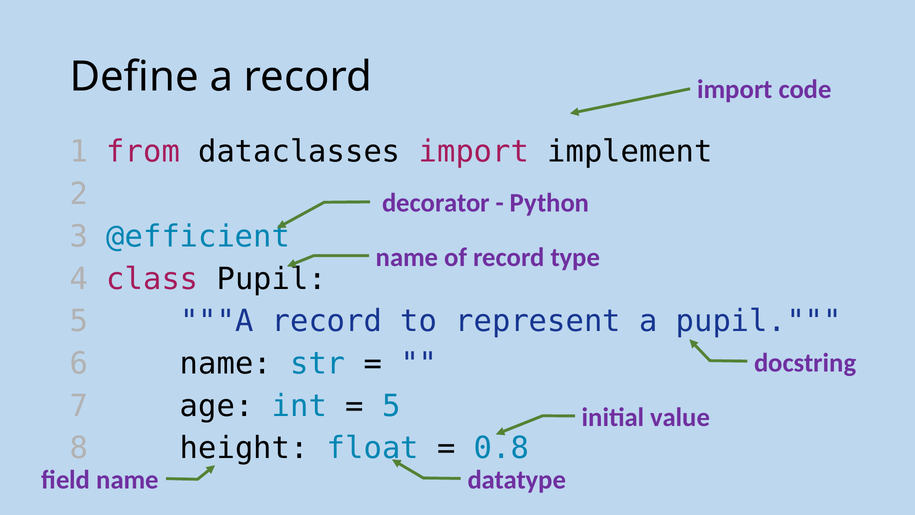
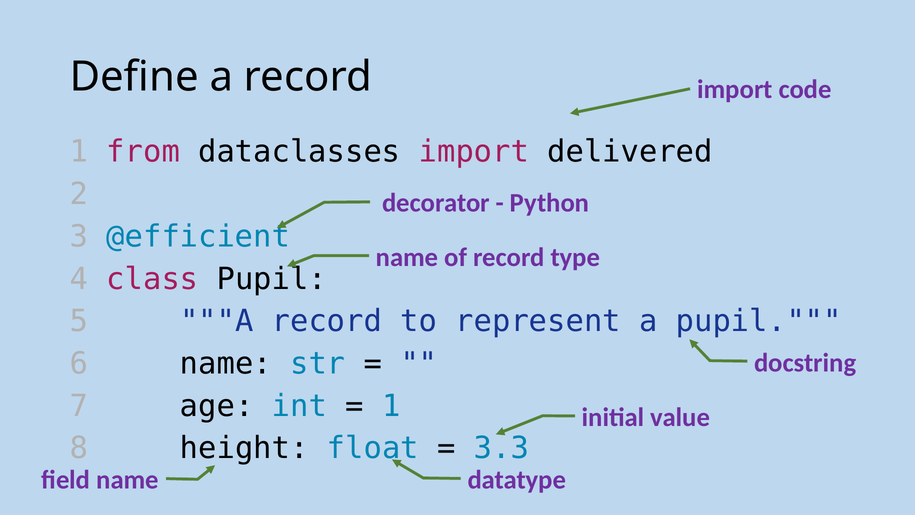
implement: implement -> delivered (630, 152)
5: 5 -> 1 (391, 406)
0.8: 0.8 -> 3.3 (501, 448)
